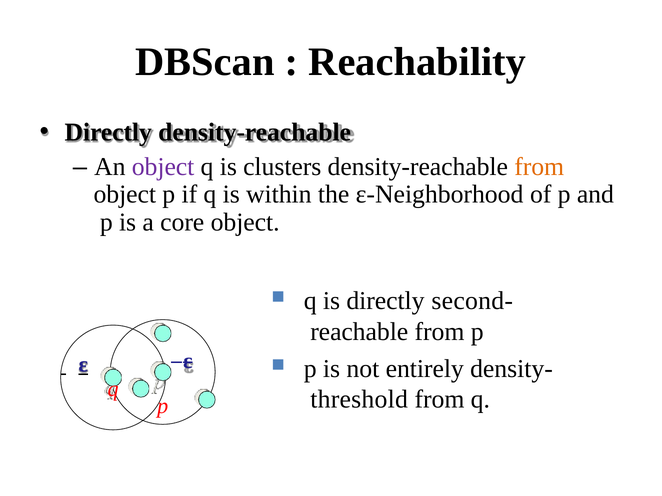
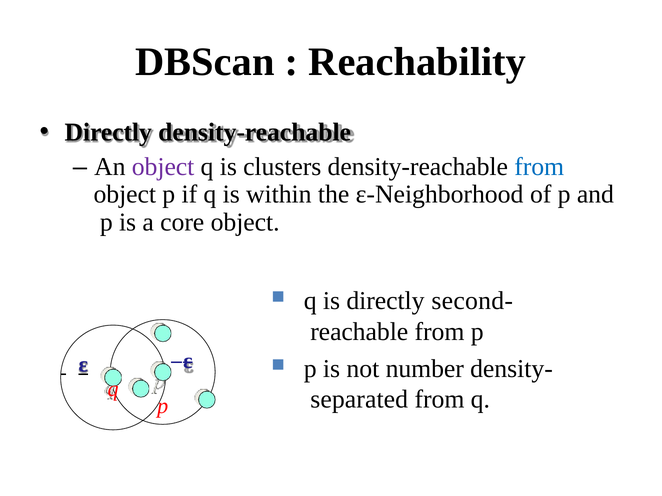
from colour: orange -> blue (539, 167)
entirely: entirely -> number (425, 369)
threshold: threshold -> separated (359, 400)
